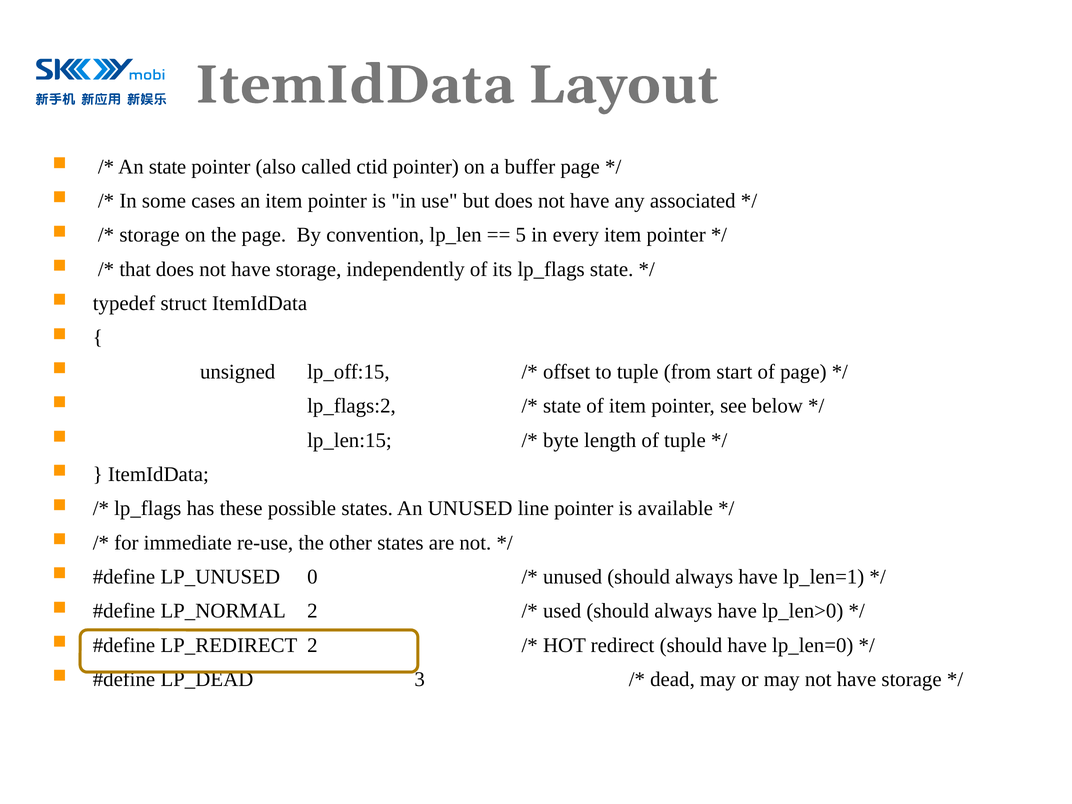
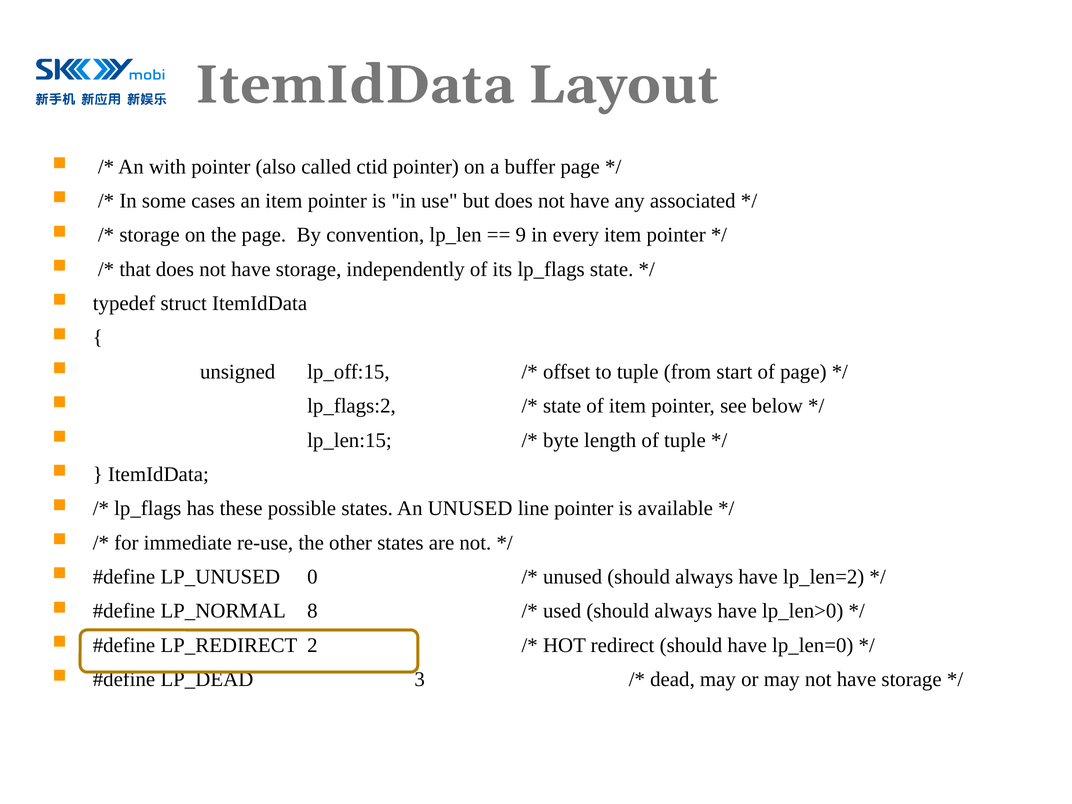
An state: state -> with (167, 167)
5: 5 -> 9 (521, 235)
lp_len=1: lp_len=1 -> lp_len=2 (824, 577)
LP_NORMAL 2: 2 -> 8 (312, 611)
